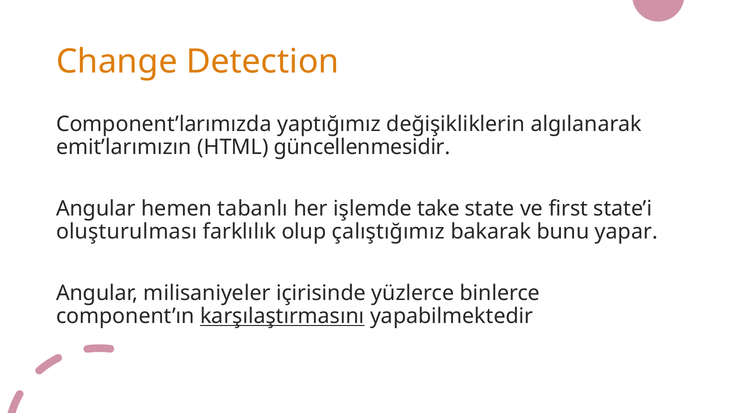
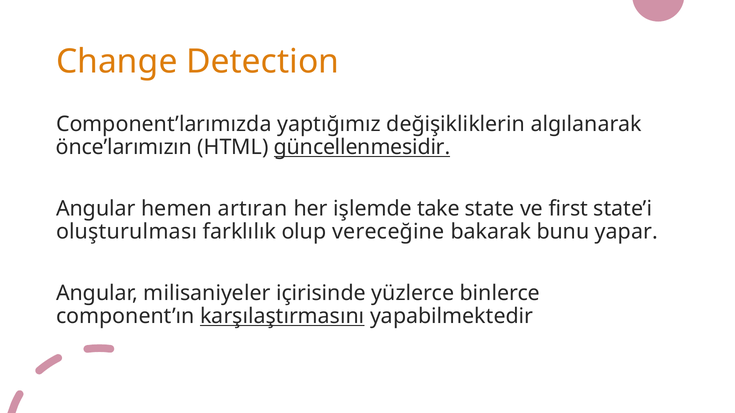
emit’larımızın: emit’larımızın -> önce’larımızın (124, 147)
güncellenmesidir underline: none -> present (362, 147)
tabanlı: tabanlı -> artıran (253, 209)
çalıştığımız: çalıştığımız -> vereceğine (388, 232)
